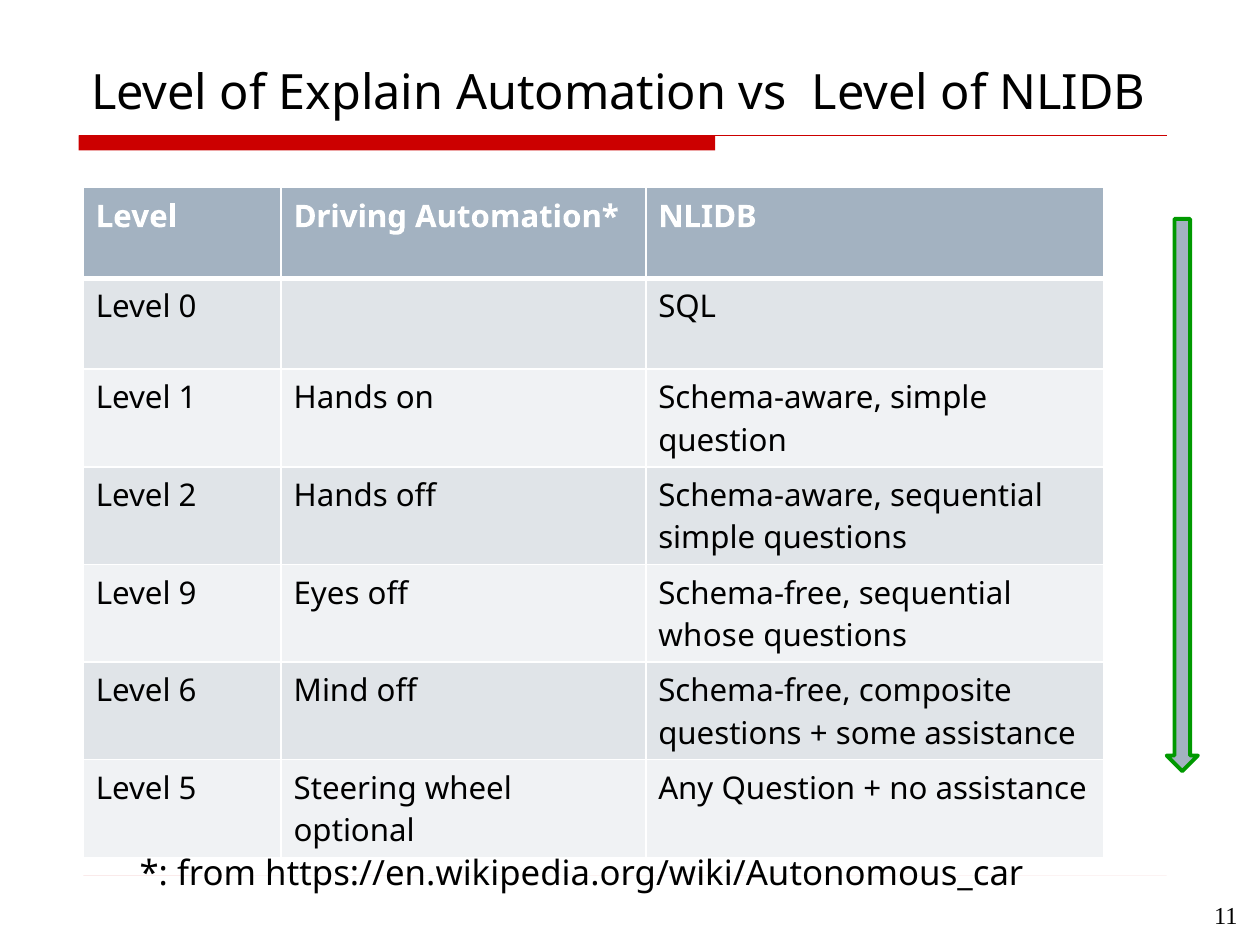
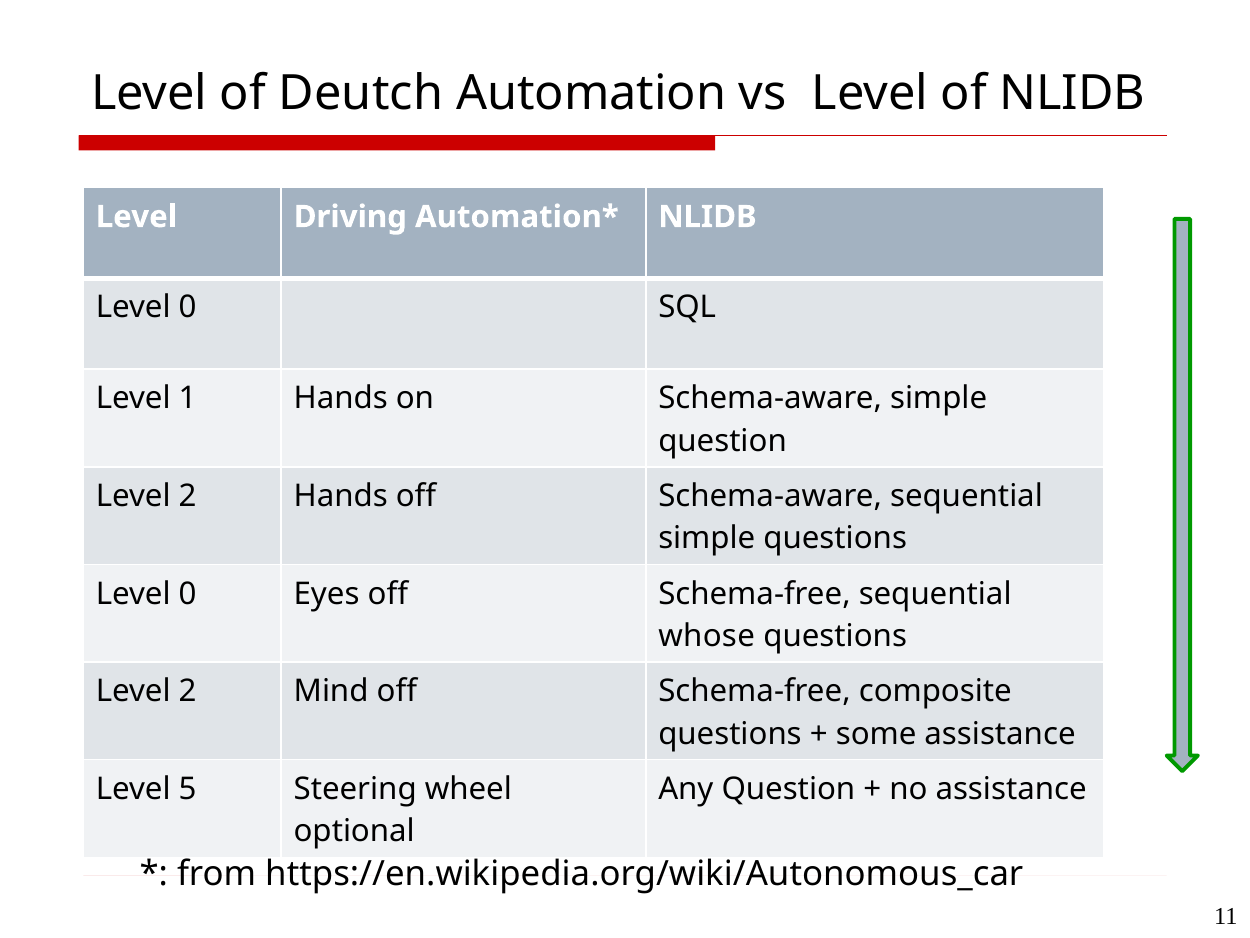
Explain: Explain -> Deutch (361, 93)
9: 9 -> 0 (188, 593)
6: 6 -> 2 (188, 691)
